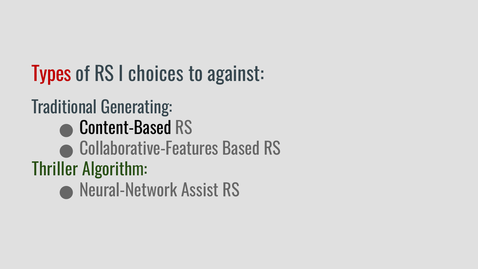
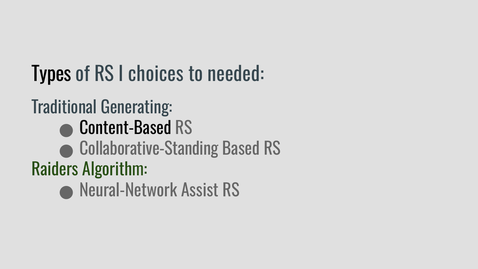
Types colour: red -> black (51, 74)
against: against -> needed (236, 74)
Collaborative-Features: Collaborative-Features -> Collaborative-Standing (149, 149)
Thriller: Thriller -> Raiders (55, 170)
